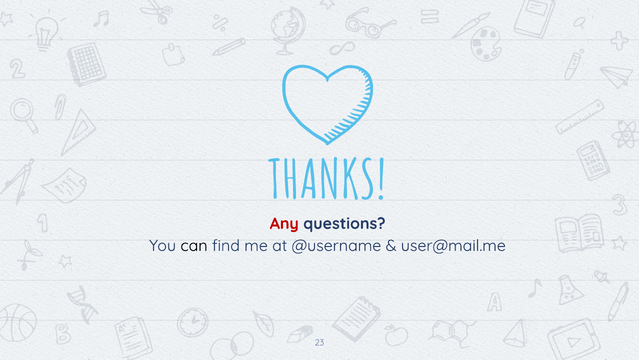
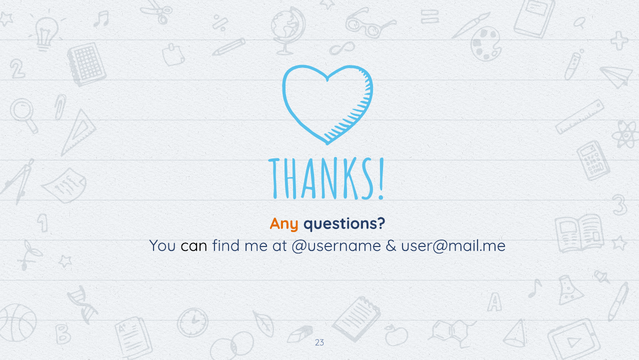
Any colour: red -> orange (284, 223)
